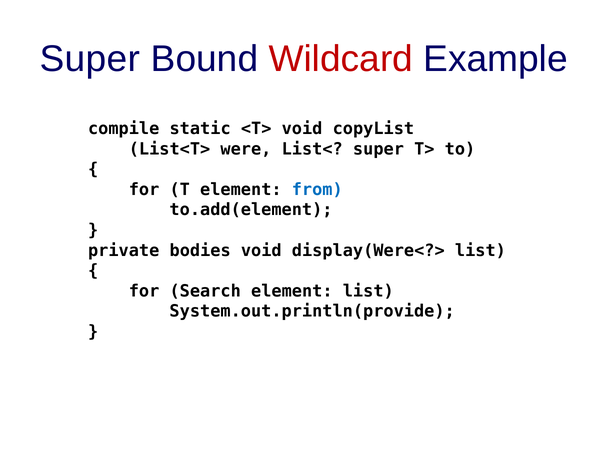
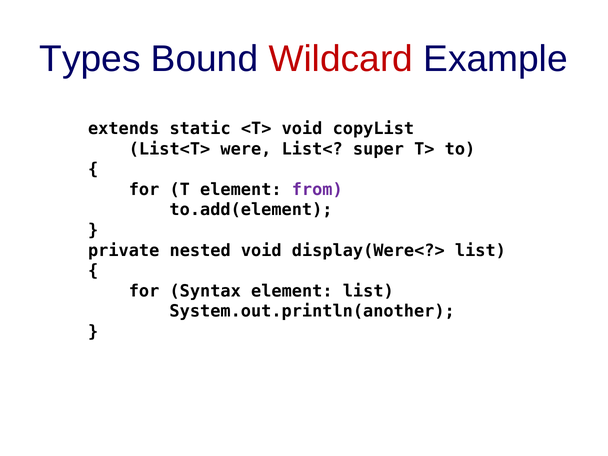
Super: Super -> Types (90, 59)
compile: compile -> extends (124, 129)
from colour: blue -> purple (317, 190)
bodies: bodies -> nested (200, 250)
Search: Search -> Syntax (205, 291)
System.out.println(provide: System.out.println(provide -> System.out.println(another (312, 311)
